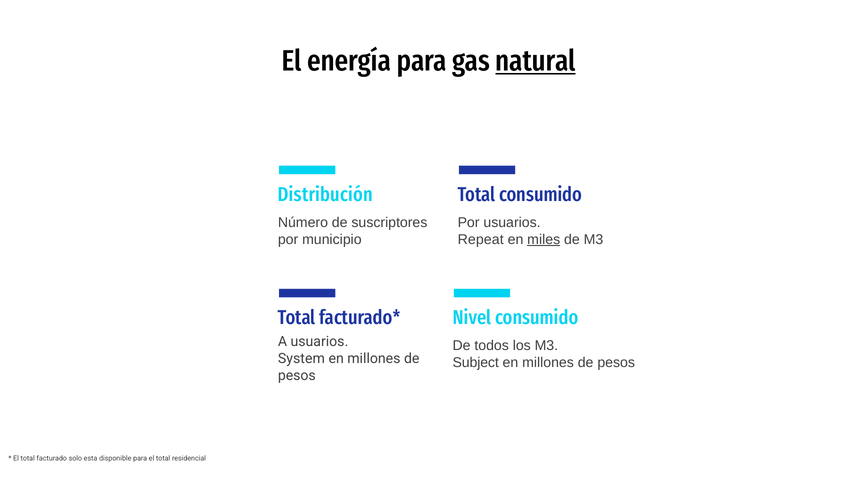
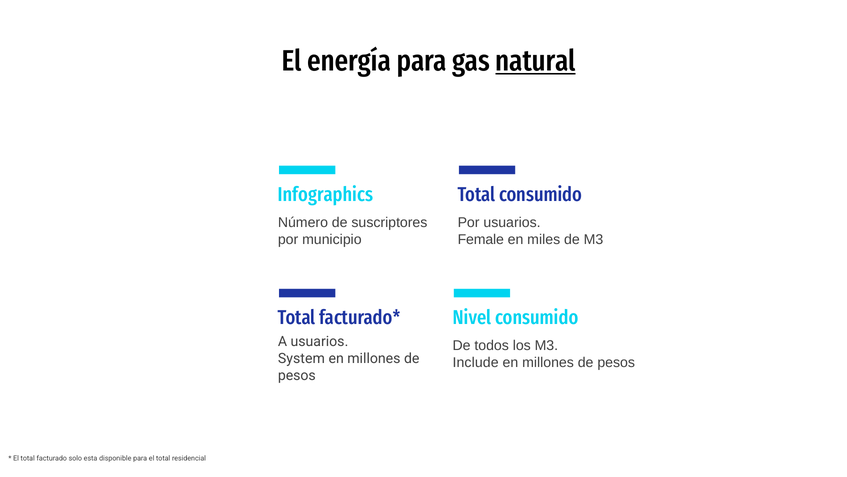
Distribución: Distribución -> Infographics (325, 194)
Repeat: Repeat -> Female (481, 239)
miles underline: present -> none (544, 239)
Subject: Subject -> Include (476, 362)
